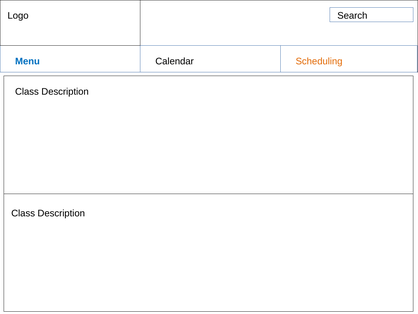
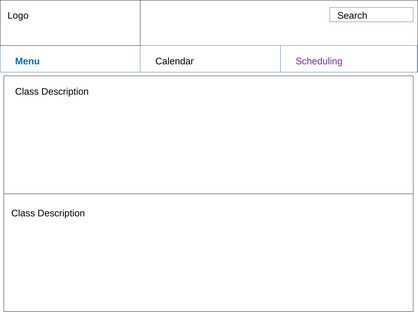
Scheduling colour: orange -> purple (319, 61)
